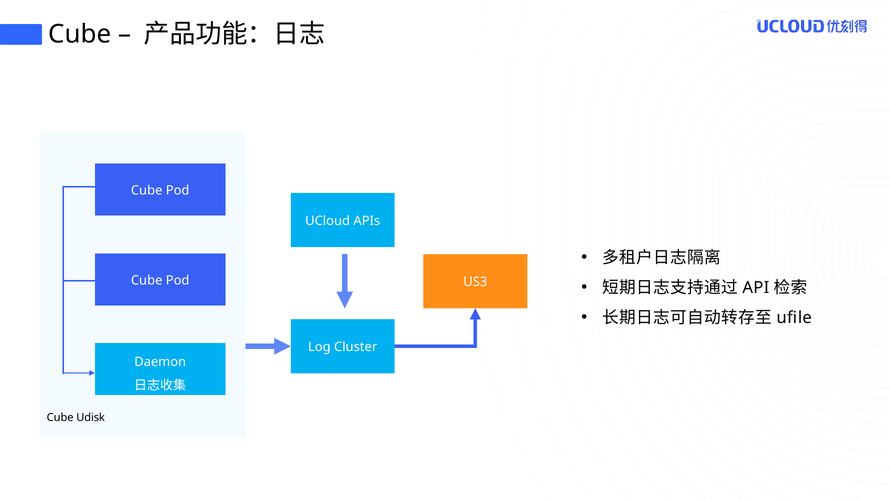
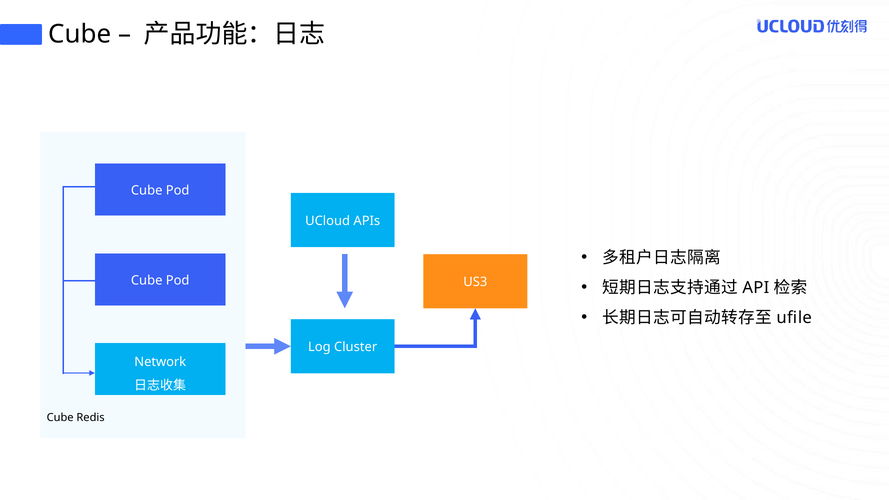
Daemon: Daemon -> Network (160, 362)
Udisk: Udisk -> Redis (91, 418)
